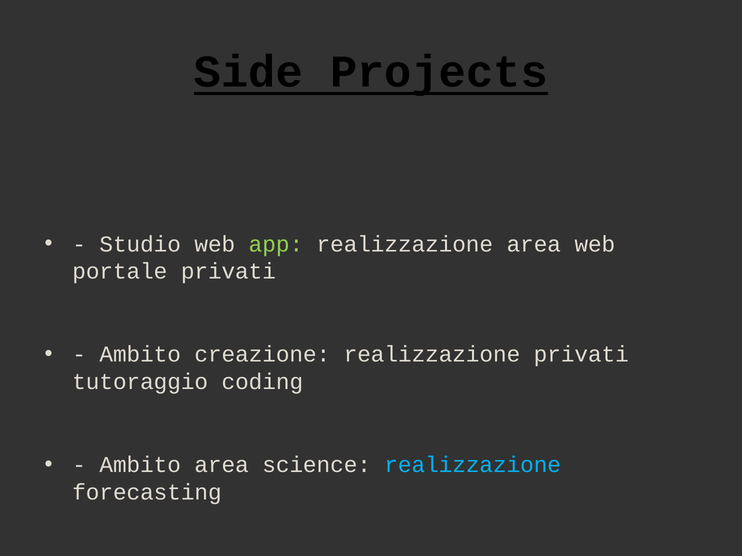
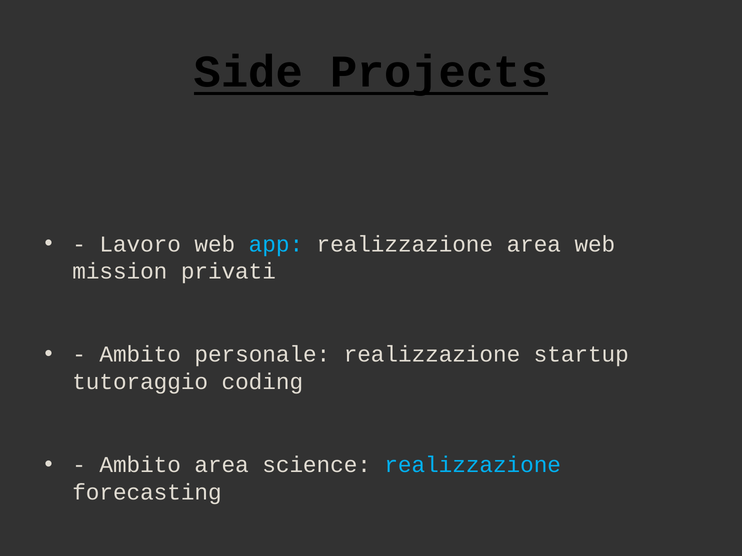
Studio: Studio -> Lavoro (140, 244)
app colour: light green -> light blue (276, 244)
portale: portale -> mission (120, 272)
creazione: creazione -> personale (262, 355)
realizzazione privati: privati -> startup (581, 355)
